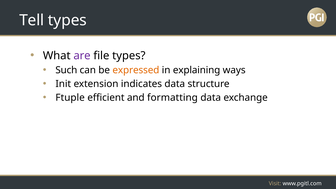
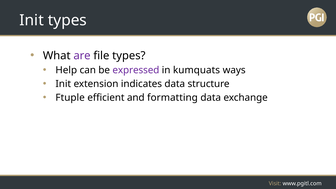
Tell: Tell -> Init (32, 20)
Such: Such -> Help (66, 70)
expressed colour: orange -> purple (136, 70)
explaining: explaining -> kumquats (197, 70)
